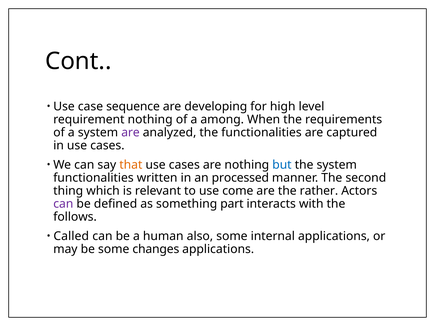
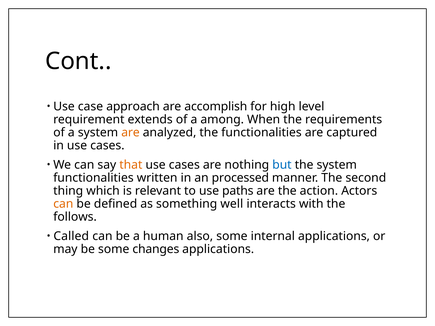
sequence: sequence -> approach (133, 107)
developing: developing -> accomplish (216, 107)
requirement nothing: nothing -> extends (150, 120)
are colour: purple -> orange (130, 133)
come: come -> paths (238, 191)
rather: rather -> action (319, 191)
can colour: purple -> orange (63, 204)
part: part -> well (232, 204)
